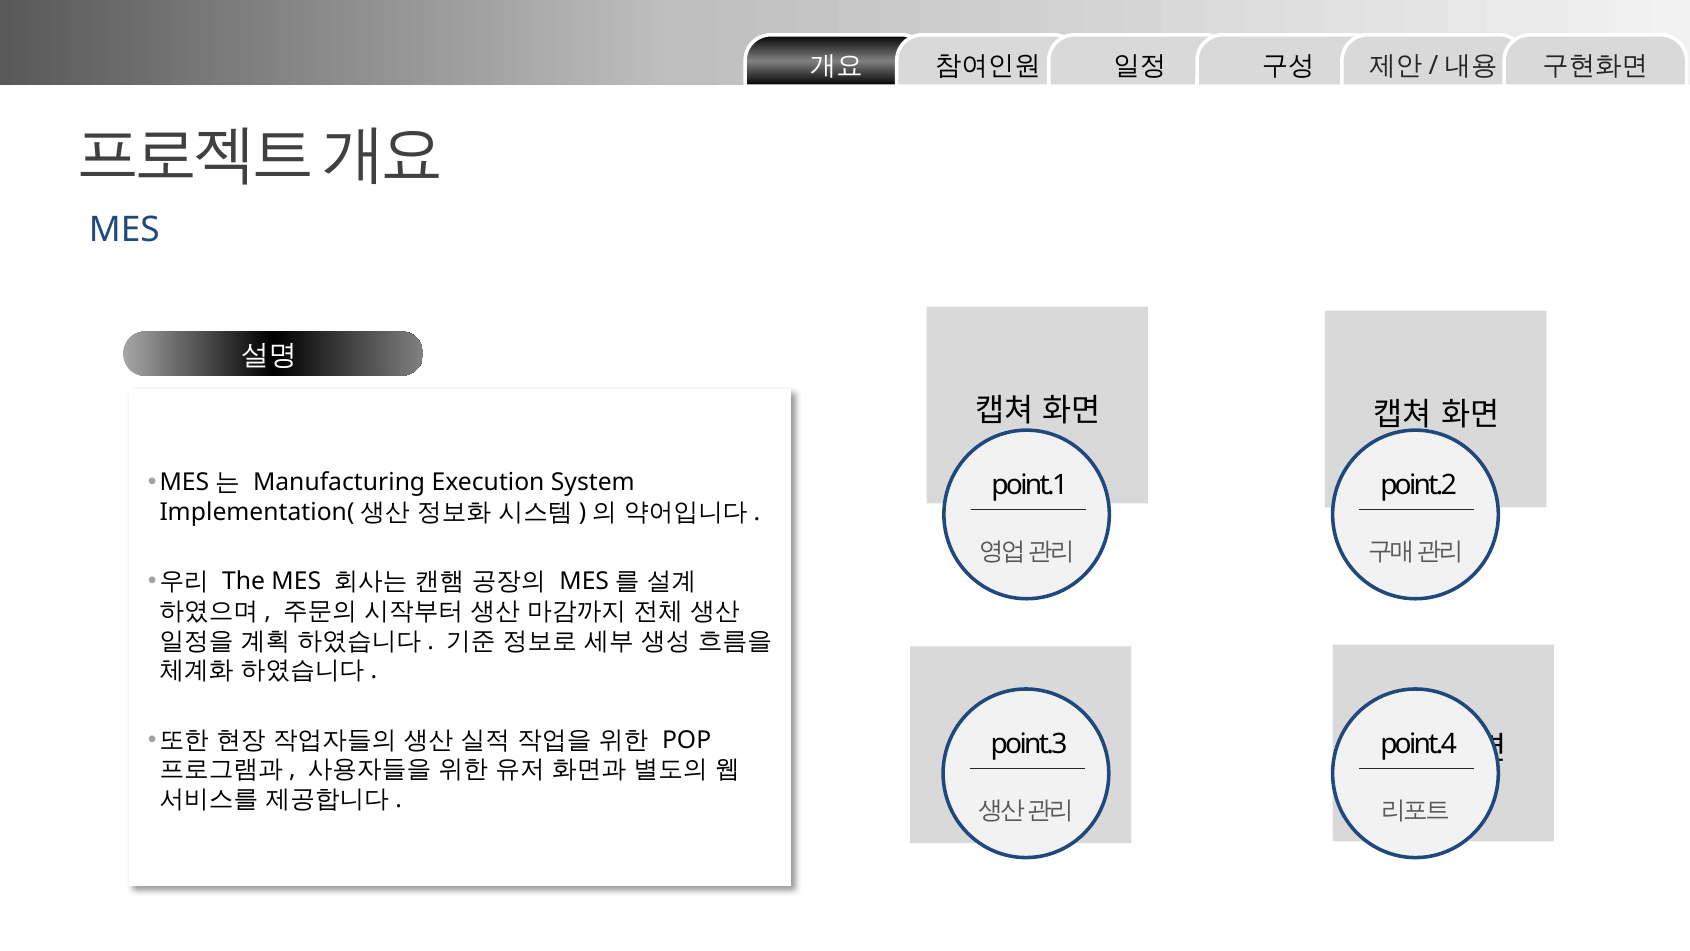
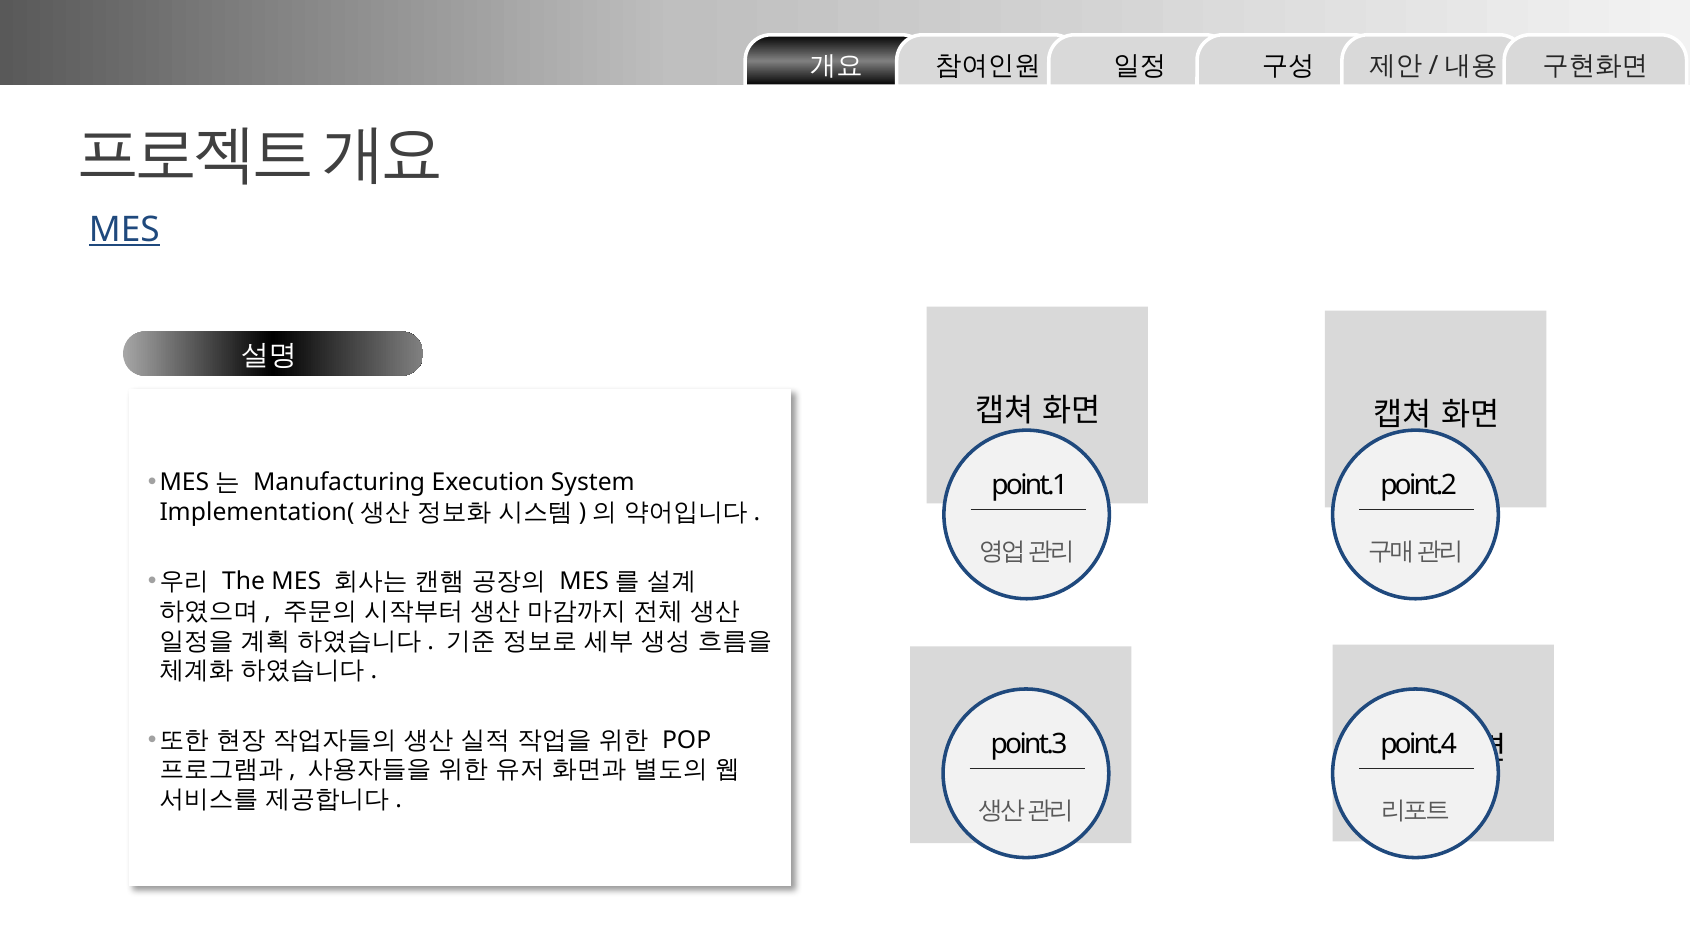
MES underline: none -> present (124, 230)
